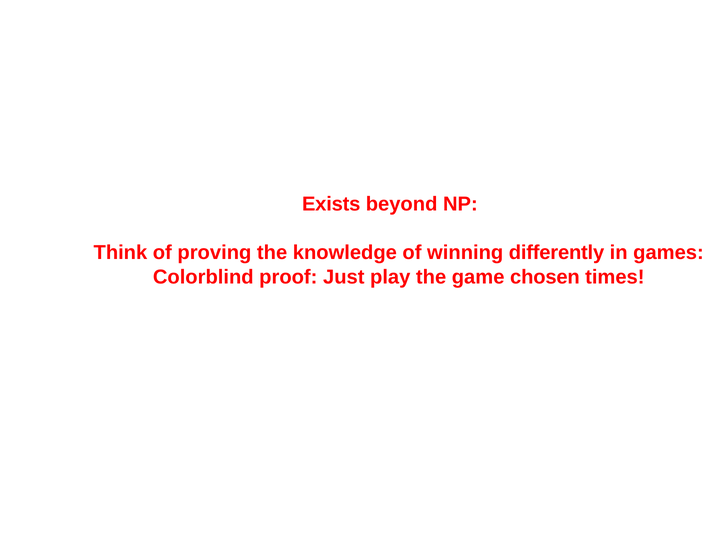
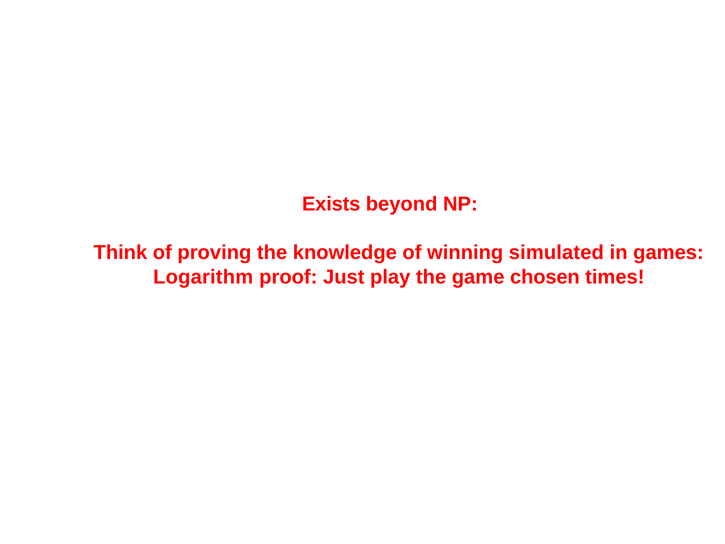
differently: differently -> simulated (556, 253)
Colorblind: Colorblind -> Logarithm (203, 277)
